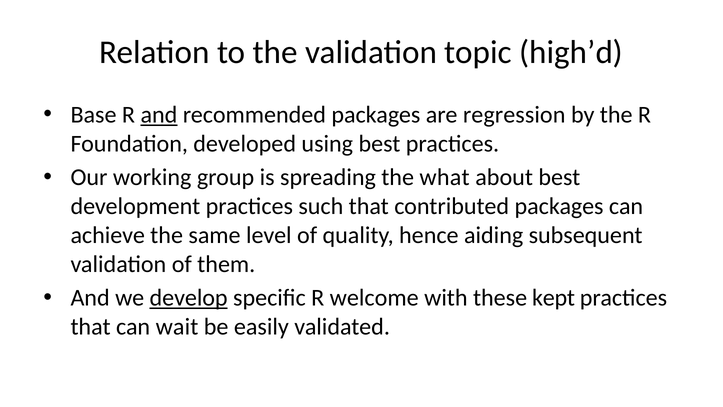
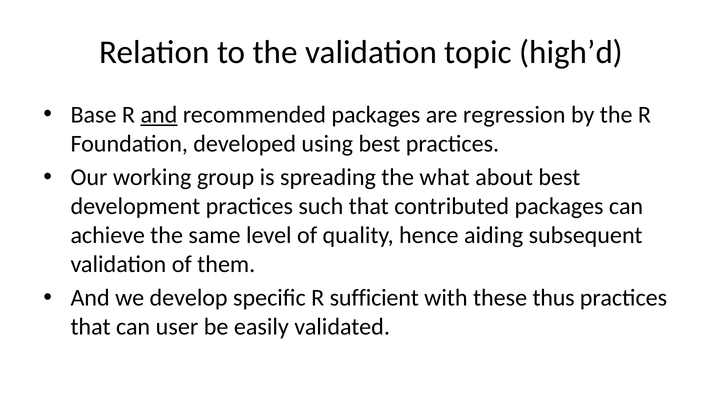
develop underline: present -> none (189, 298)
welcome: welcome -> sufficient (374, 298)
kept: kept -> thus (554, 298)
wait: wait -> user (177, 327)
